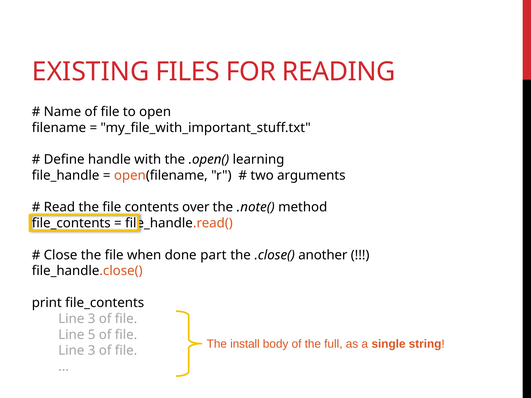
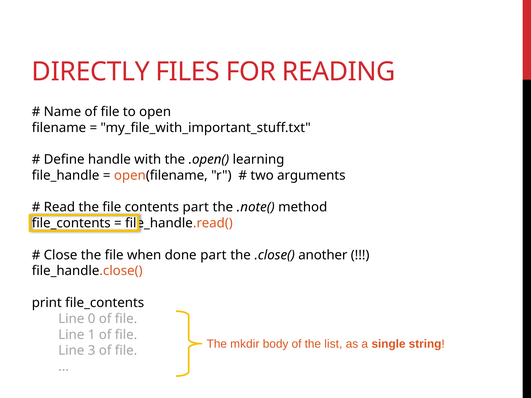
EXISTING: EXISTING -> DIRECTLY (91, 72)
over: over -> part (196, 207)
3: 3 -> 0 (92, 319)
5: 5 -> 1 (92, 335)
install: install -> mkdir (245, 344)
full: full -> list (333, 344)
